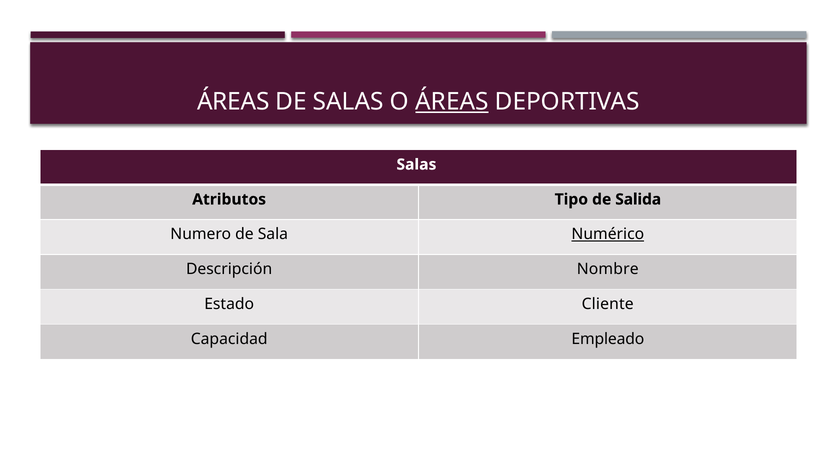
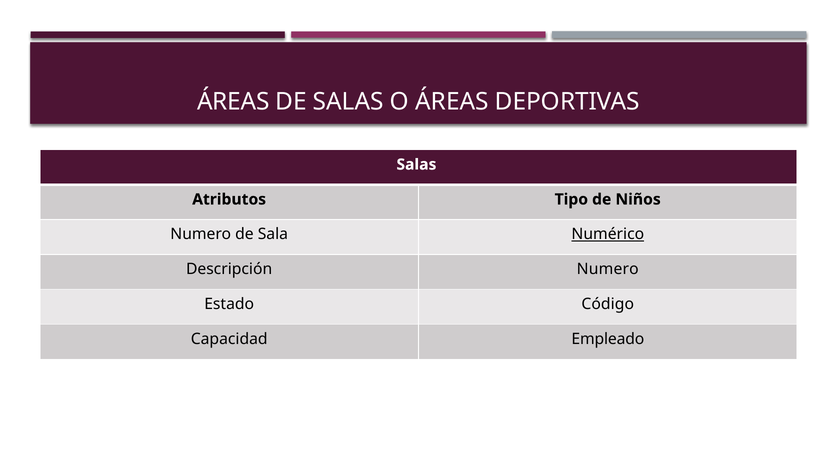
ÁREAS underline: present -> none (452, 102)
Salida: Salida -> Niños (638, 199)
Descripción Nombre: Nombre -> Numero (608, 269)
Cliente: Cliente -> Código (608, 304)
